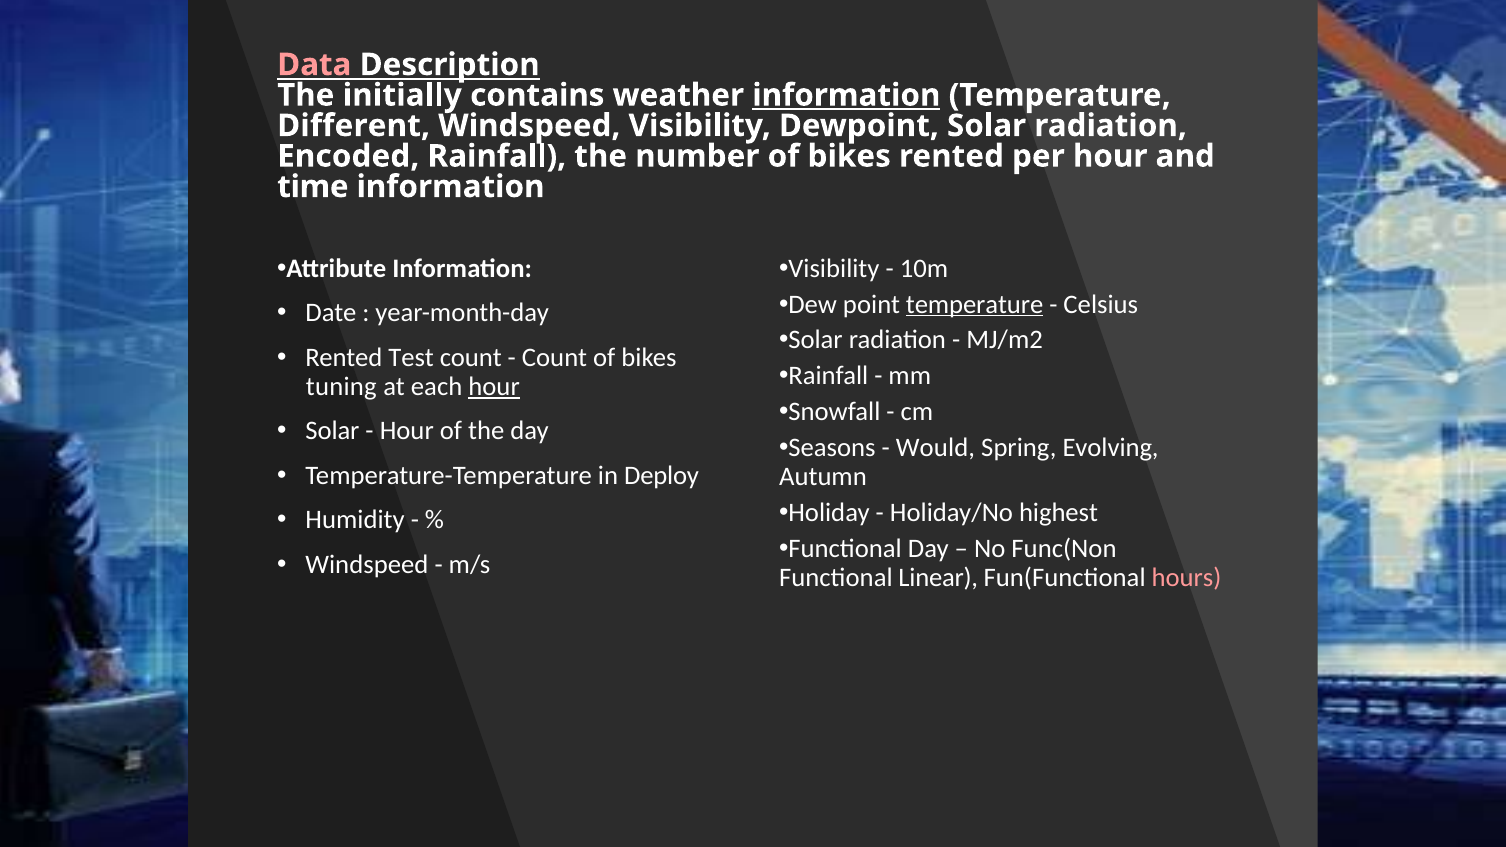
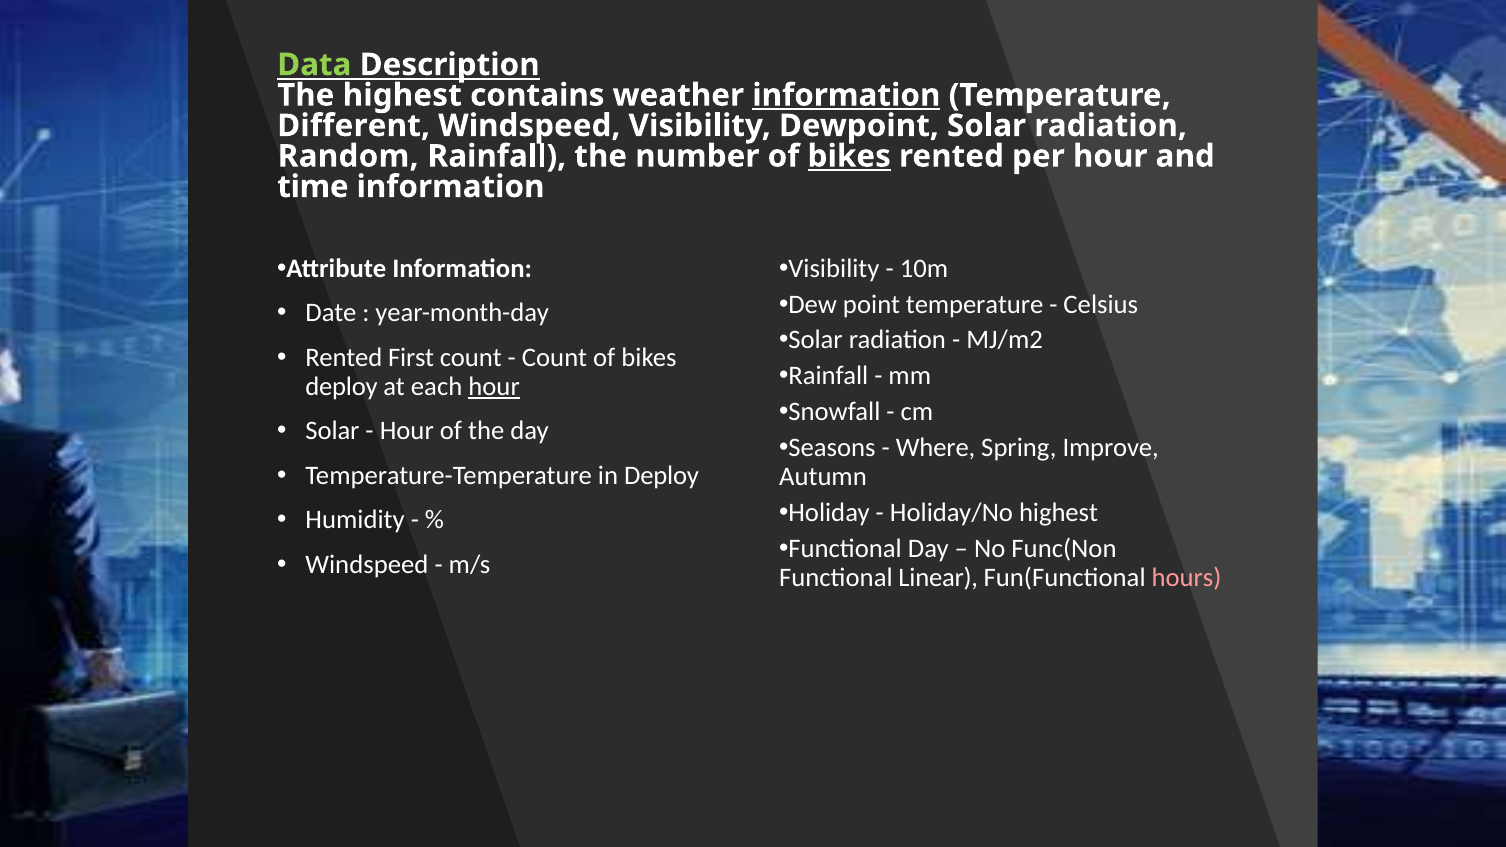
Data colour: pink -> light green (314, 65)
The initially: initially -> highest (402, 95)
Encoded: Encoded -> Random (348, 156)
bikes underline: none -> present (849, 156)
temperature underline: present -> none (975, 304)
Test: Test -> First (411, 357)
tuning: tuning -> deploy (342, 386)
Would: Would -> Where (936, 448)
Evolving: Evolving -> Improve (1111, 448)
